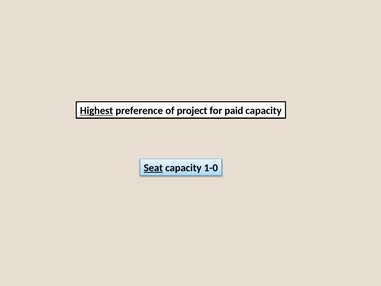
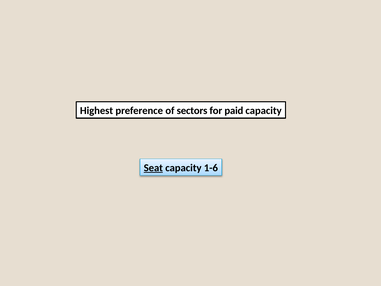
Highest underline: present -> none (97, 111)
project: project -> sectors (192, 111)
1-0: 1-0 -> 1-6 (211, 168)
